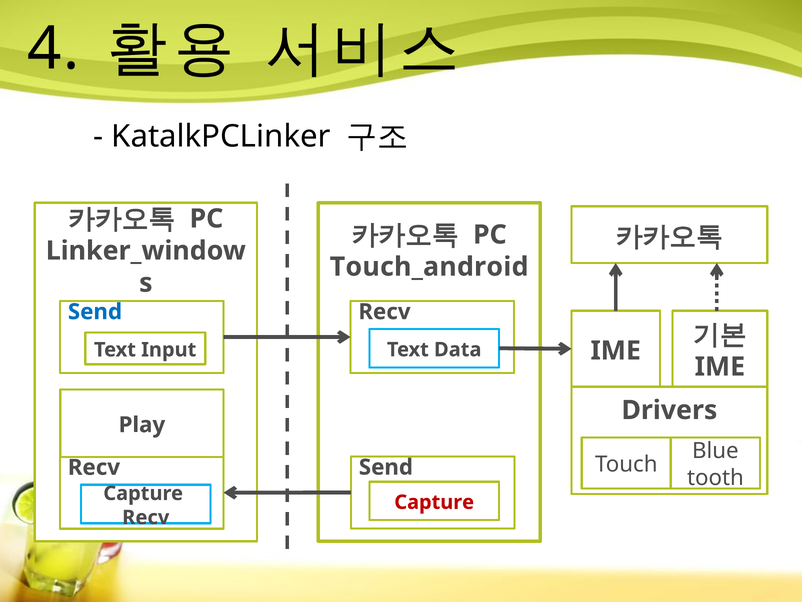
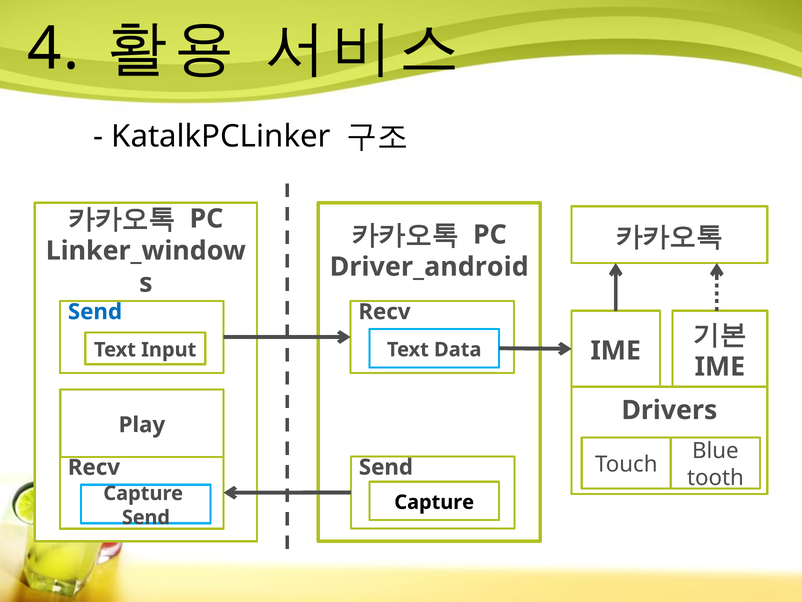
Touch_android: Touch_android -> Driver_android (429, 267)
Capture colour: red -> black (434, 502)
Recv: Recv -> Send (146, 517)
